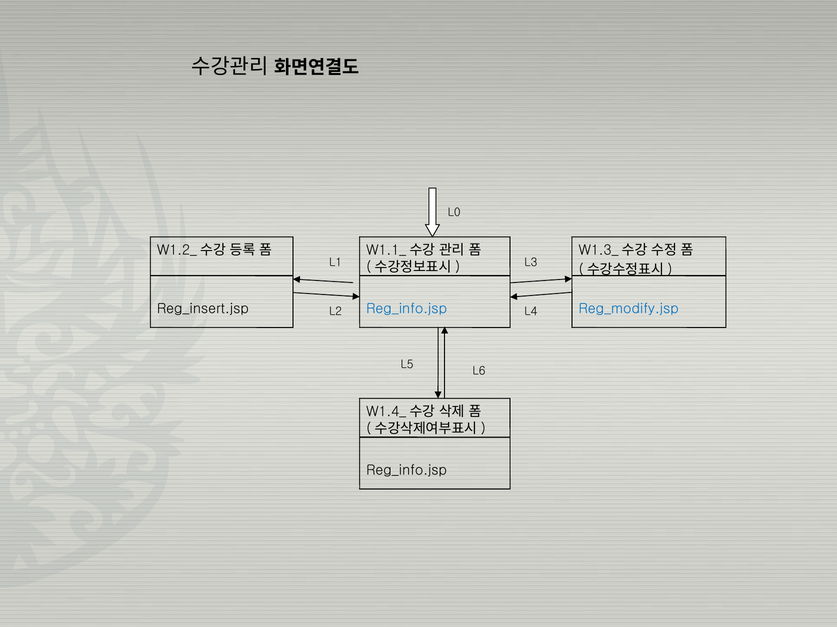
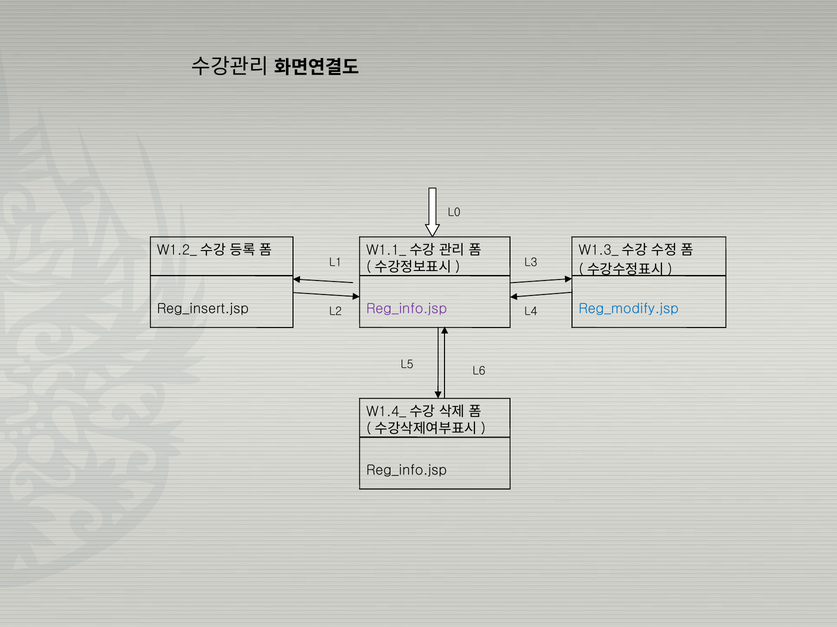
Reg_info.jsp colour: blue -> purple (407, 309)
